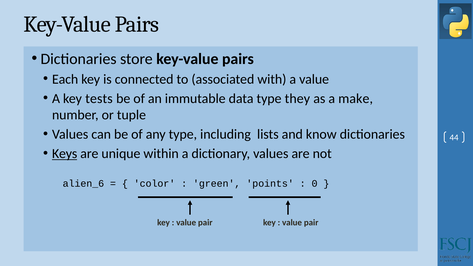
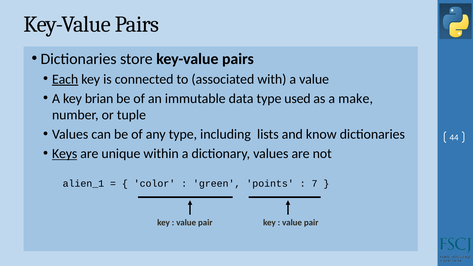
Each underline: none -> present (65, 79)
tests: tests -> brian (99, 99)
they: they -> used (297, 99)
alien_6: alien_6 -> alien_1 (83, 183)
0: 0 -> 7 (315, 183)
